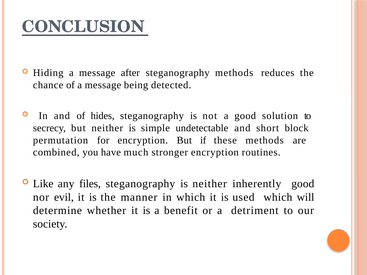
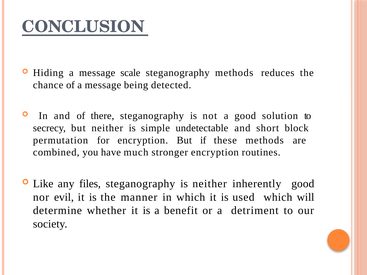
after: after -> scale (130, 73)
hides: hides -> there (102, 116)
